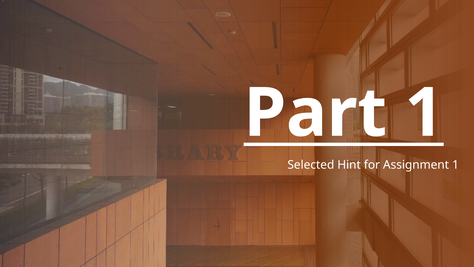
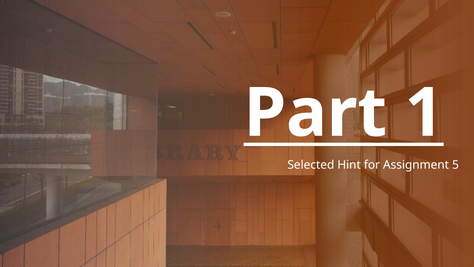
1: 1 -> 5 (455, 165)
